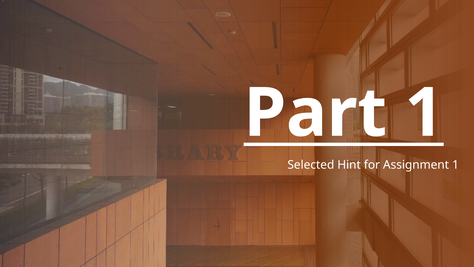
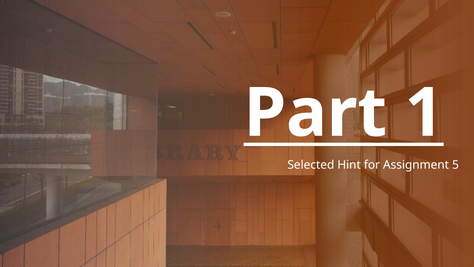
1: 1 -> 5 (455, 165)
